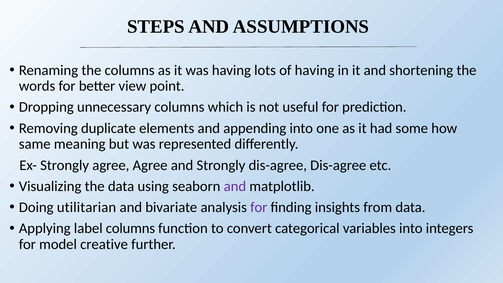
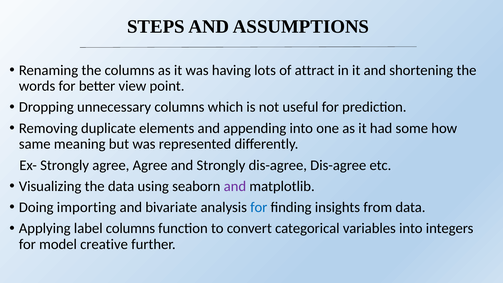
of having: having -> attract (315, 70)
utilitarian: utilitarian -> importing (87, 207)
for colour: purple -> blue (259, 207)
